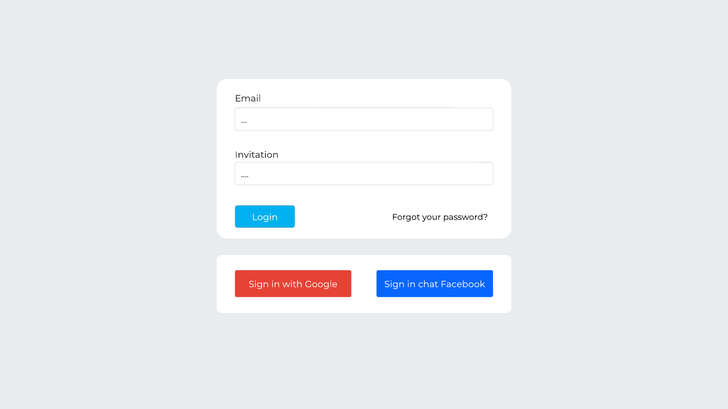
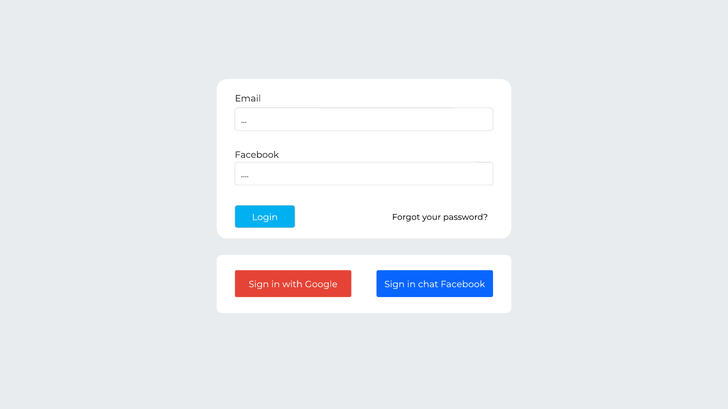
Invitation: Invitation -> Facebook (257, 155)
